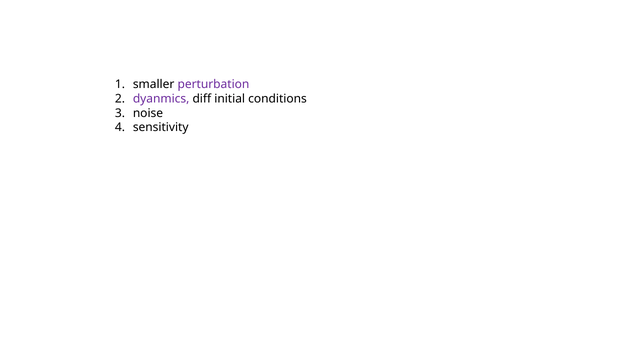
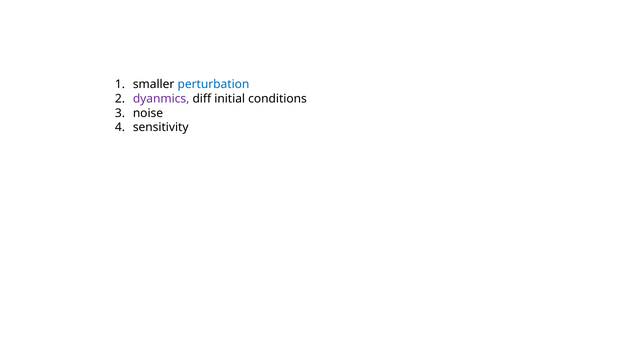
perturbation colour: purple -> blue (213, 84)
